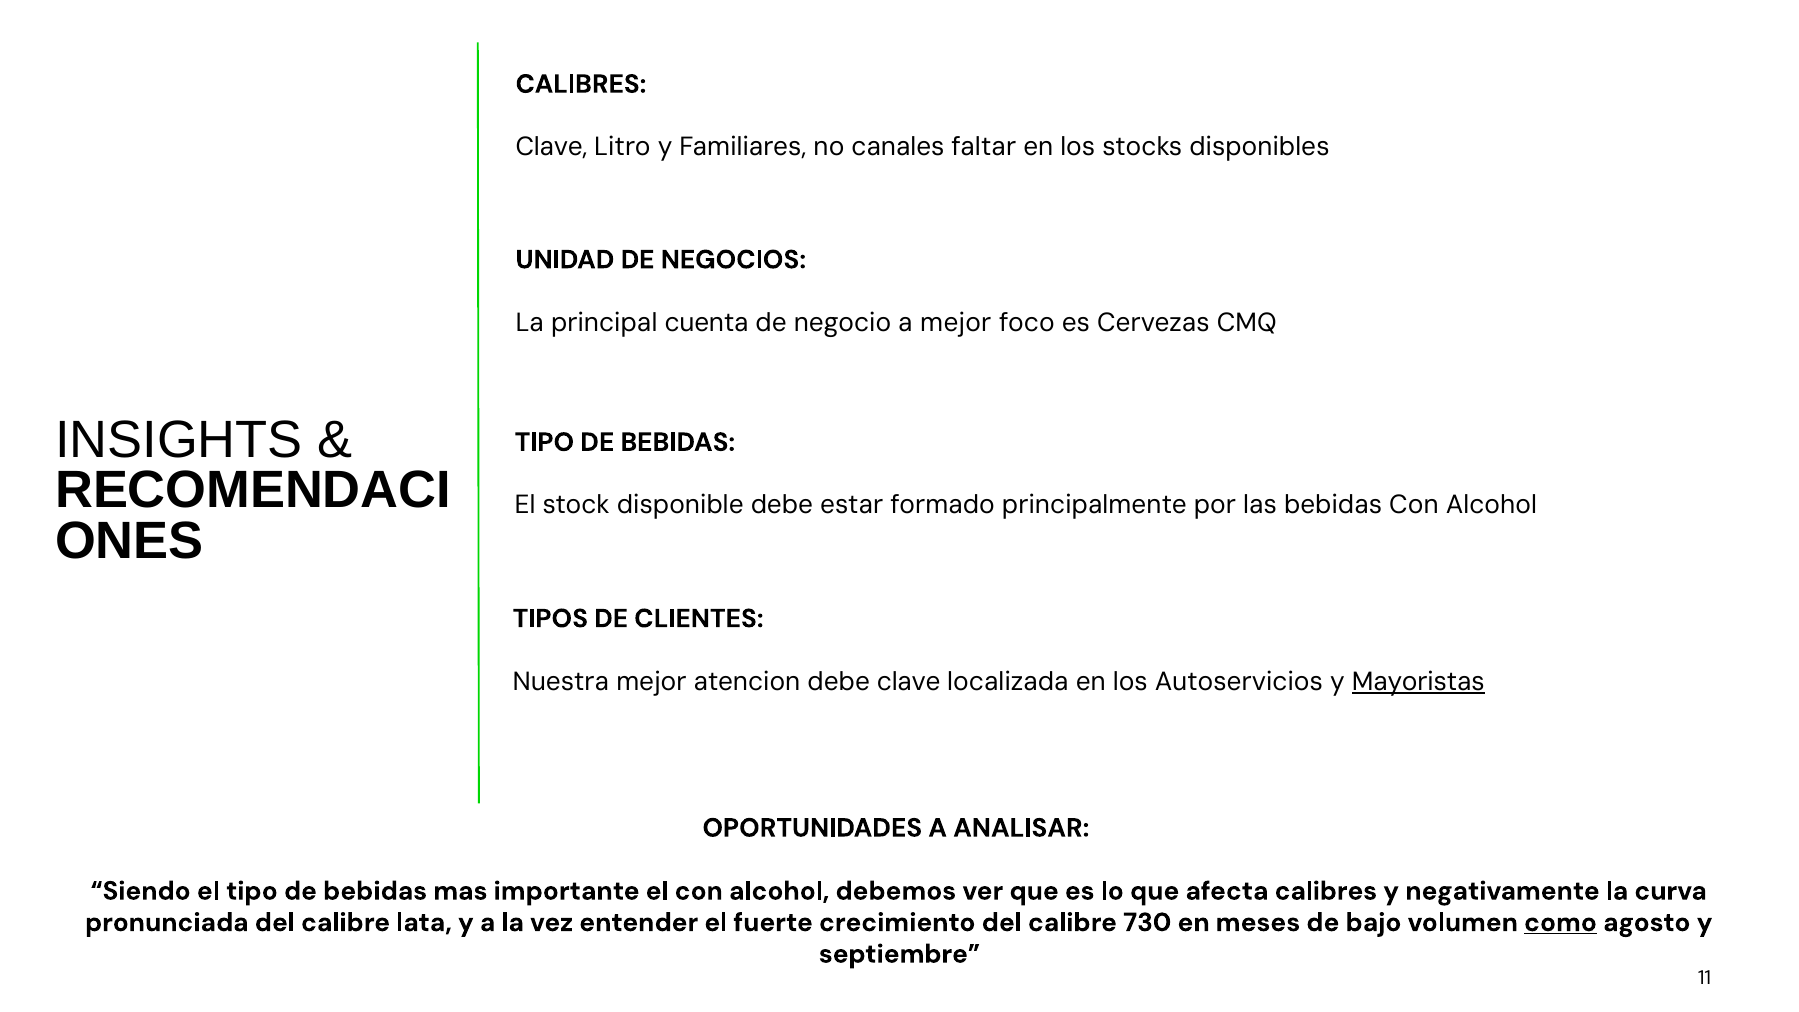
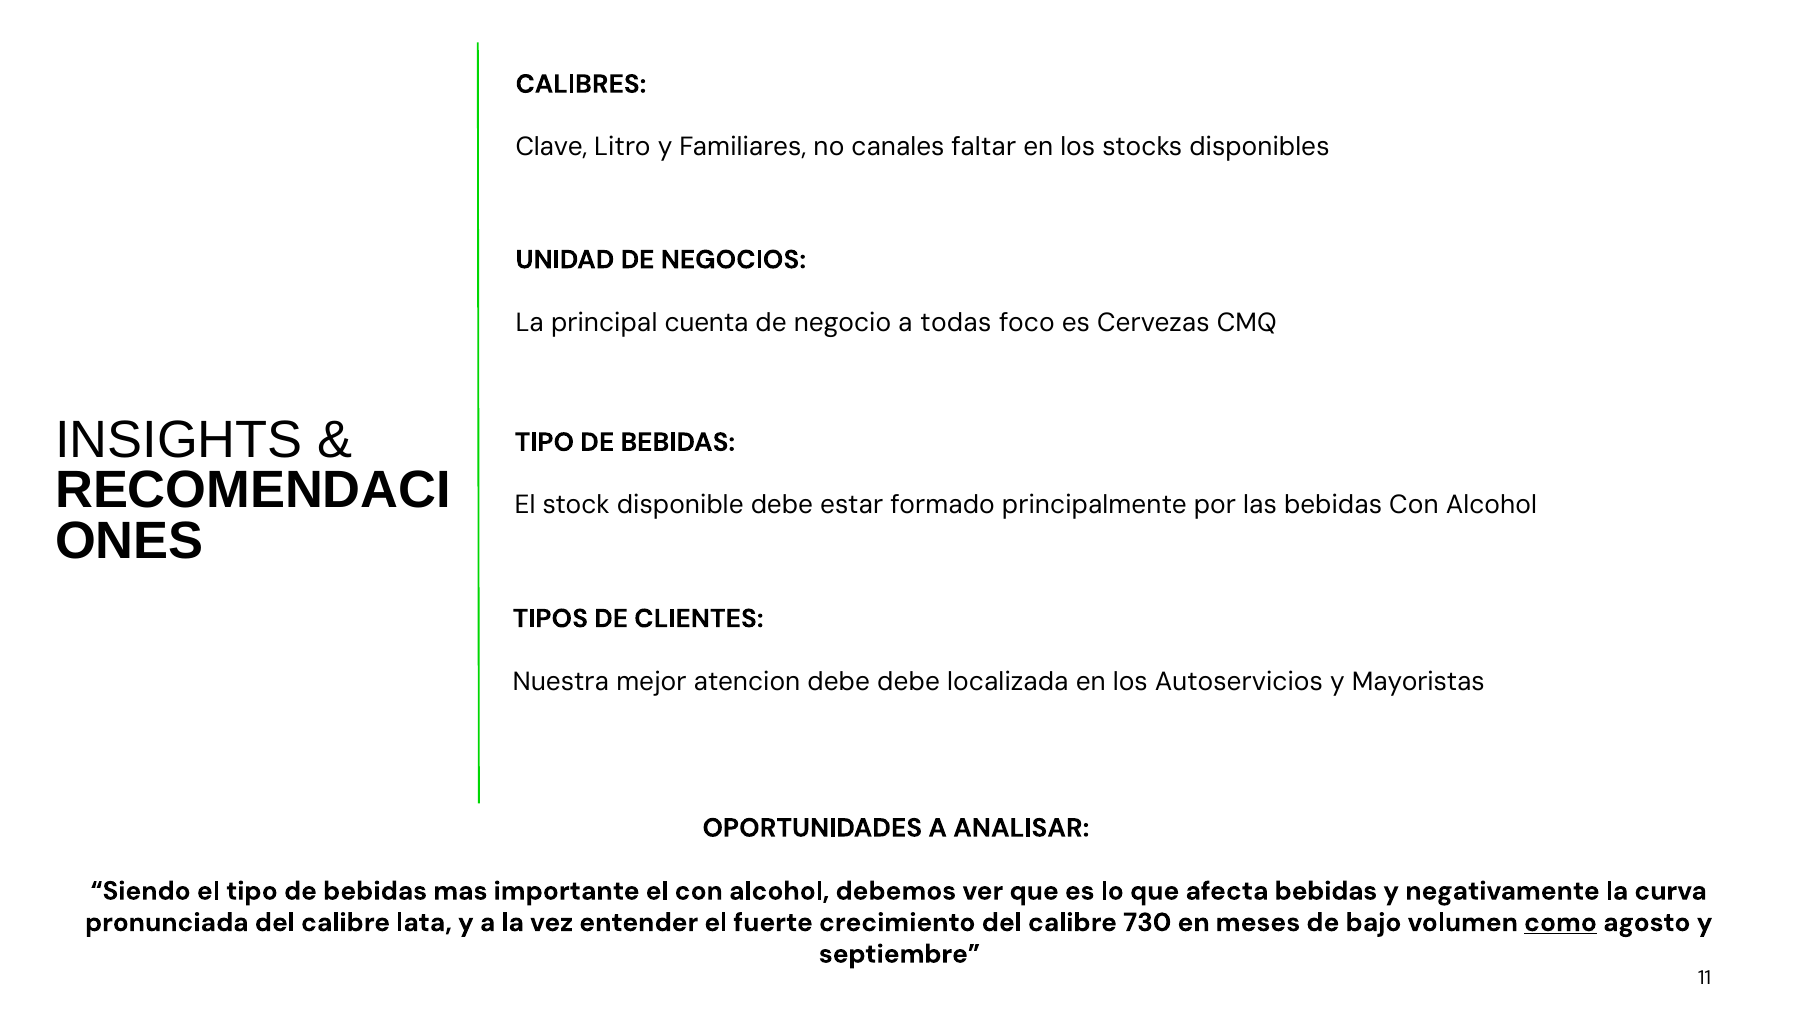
a mejor: mejor -> todas (956, 323)
debe clave: clave -> debe (909, 681)
Mayoristas underline: present -> none (1418, 681)
afecta calibres: calibres -> bebidas (1326, 891)
